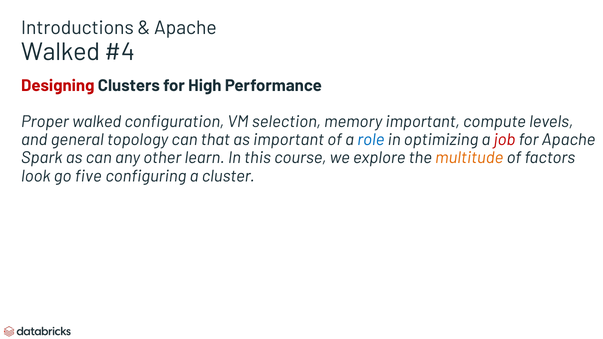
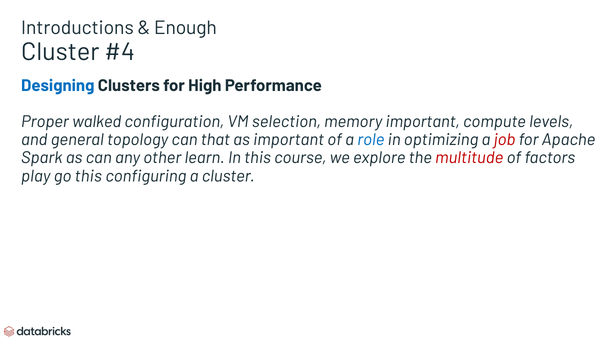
Apache: Apache -> Enough (185, 28)
Walked: Walked -> Cluster (60, 52)
Designing colour: red -> blue (58, 86)
multitude colour: orange -> red (469, 158)
look: look -> play (36, 176)
go five: five -> this (88, 176)
